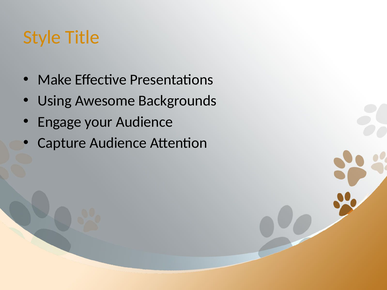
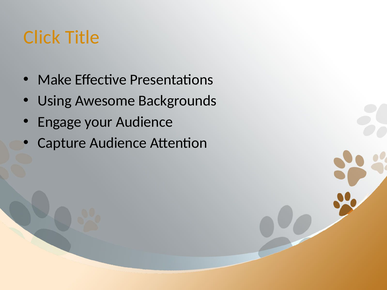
Style: Style -> Click (42, 37)
